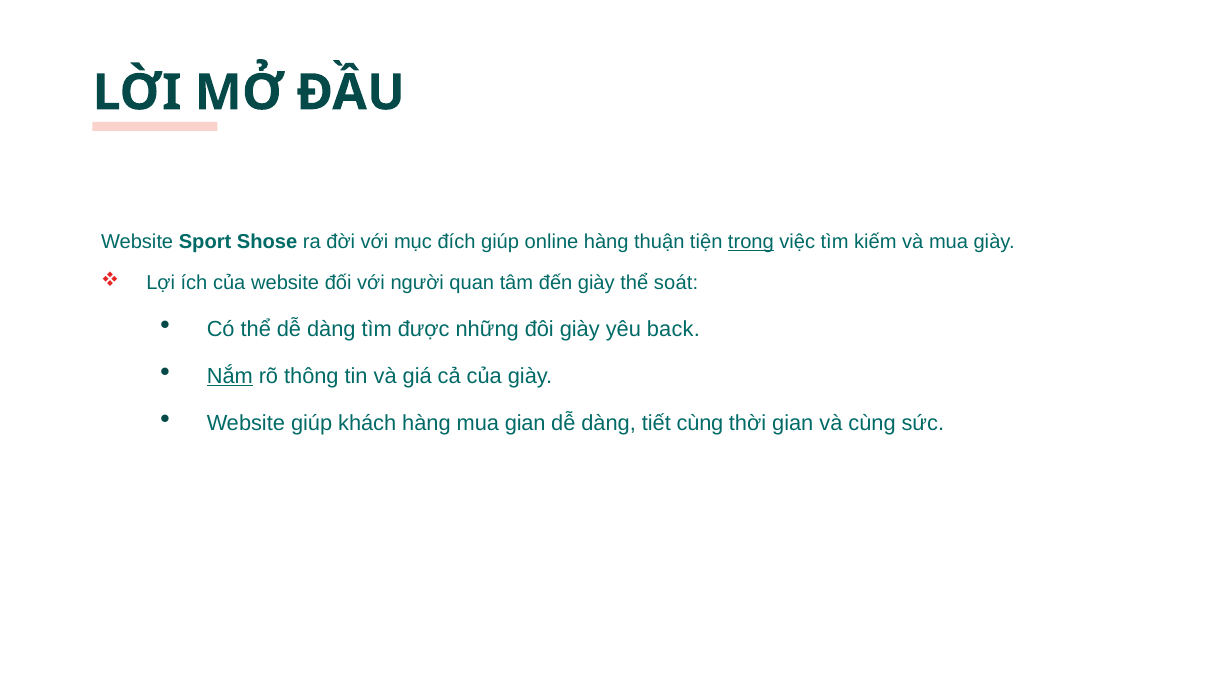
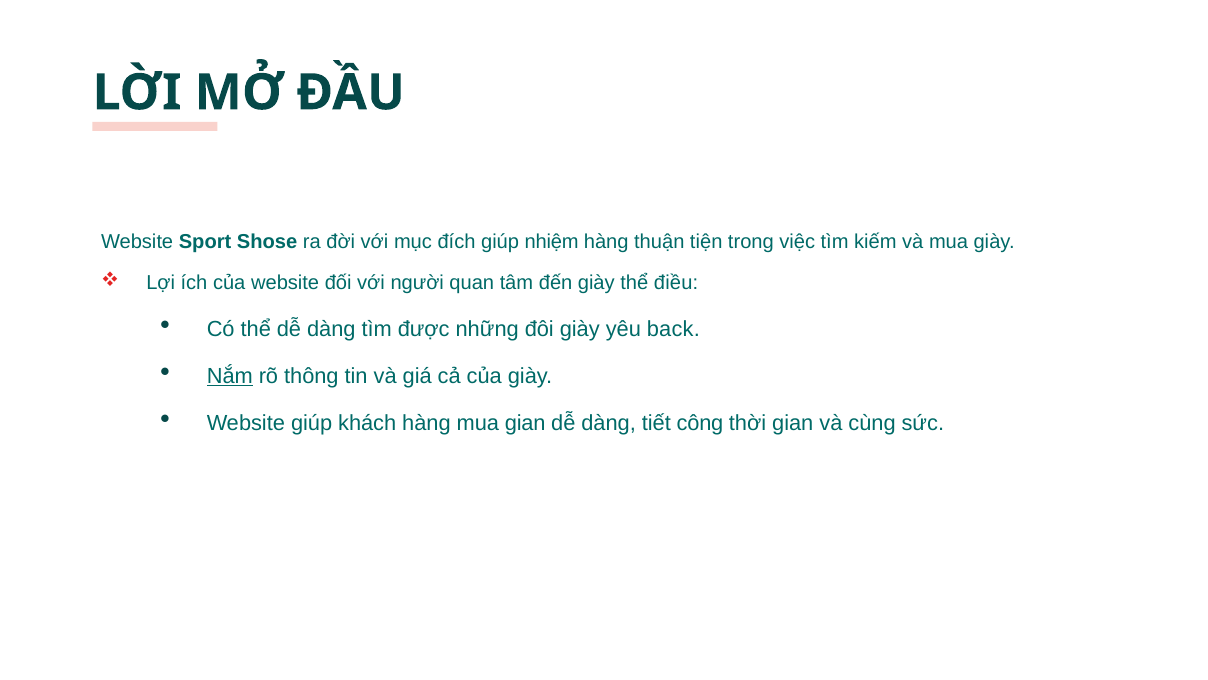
online: online -> nhiệm (552, 242)
trong underline: present -> none (751, 242)
soát: soát -> điều (676, 283)
tiết cùng: cùng -> công (700, 423)
